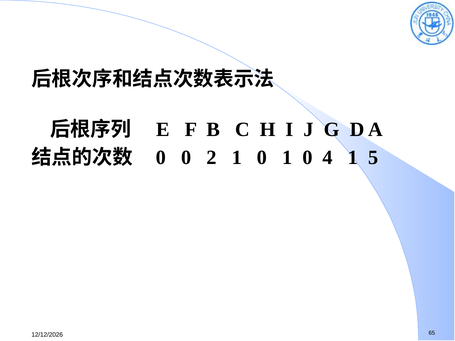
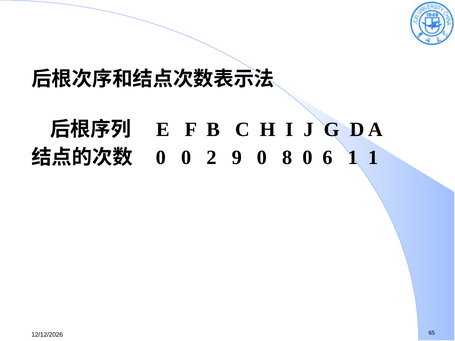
2 1: 1 -> 9 (237, 158)
0 1: 1 -> 8 (287, 158)
4: 4 -> 6 (328, 158)
1 5: 5 -> 1 (373, 158)
